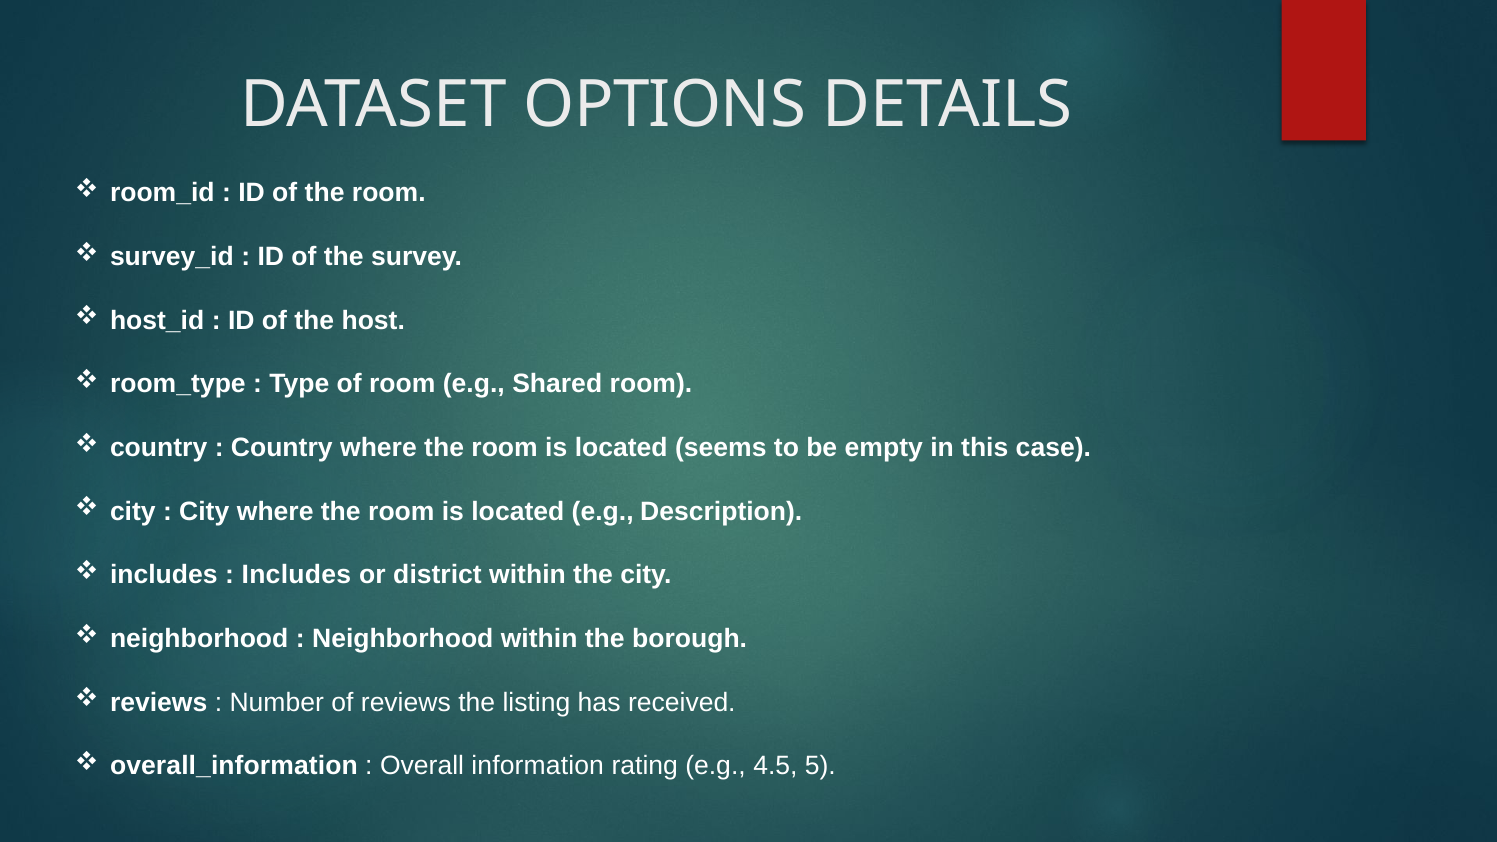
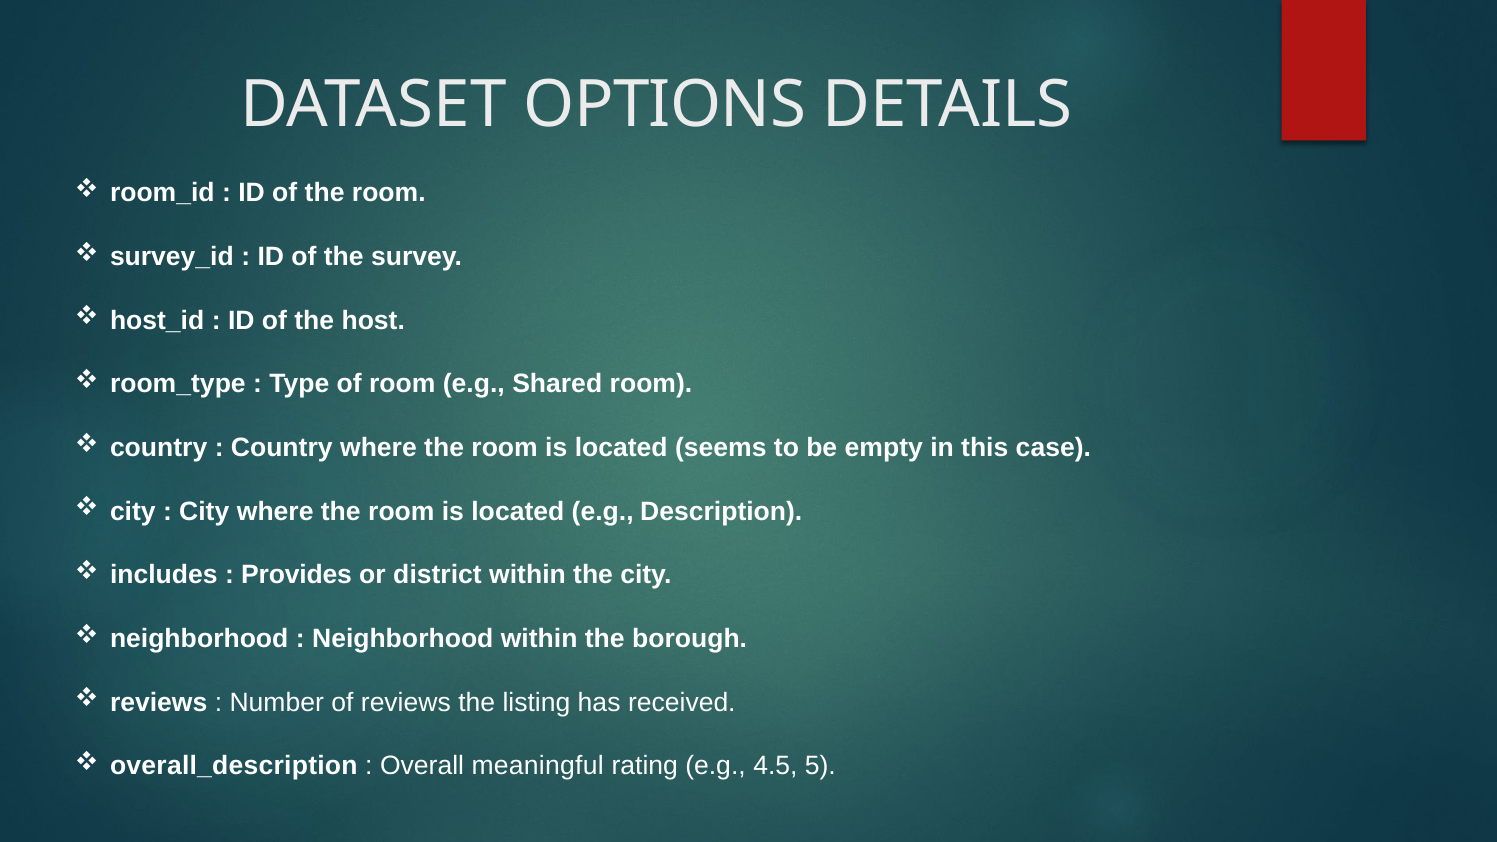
Includes: Includes -> Provides (297, 575)
overall_information: overall_information -> overall_description (234, 766)
information: information -> meaningful (538, 766)
